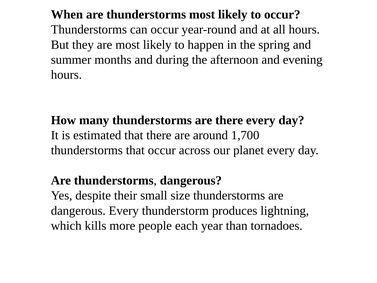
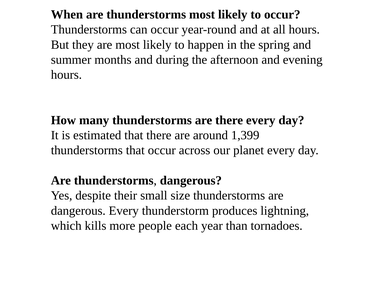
1,700: 1,700 -> 1,399 (245, 135)
